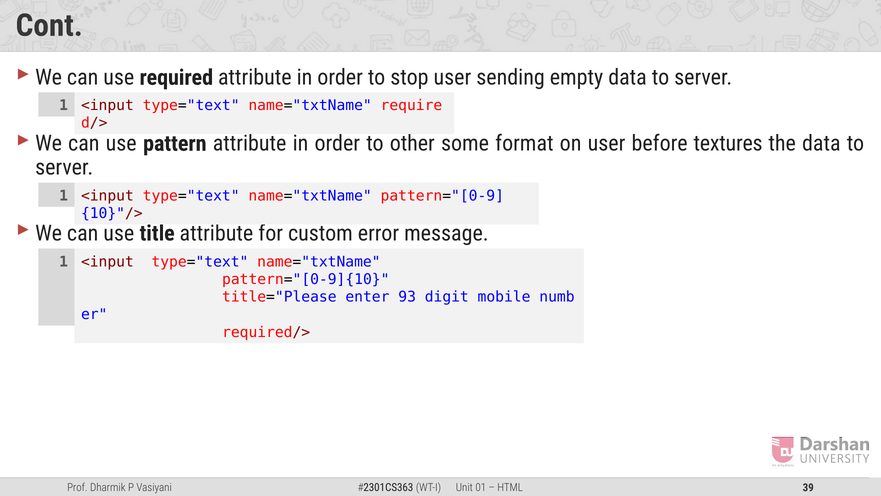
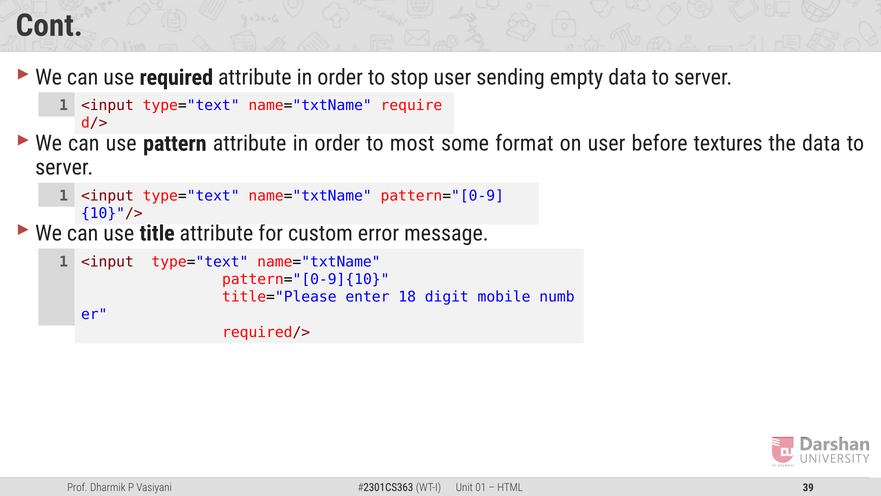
other: other -> most (412, 143)
93: 93 -> 18 (407, 297)
